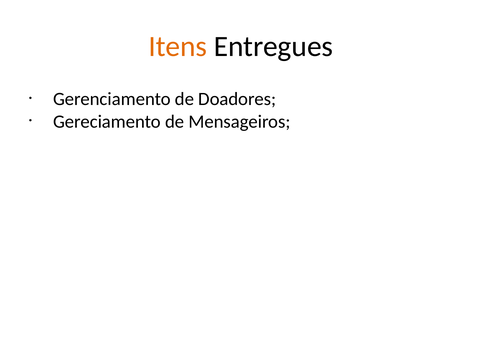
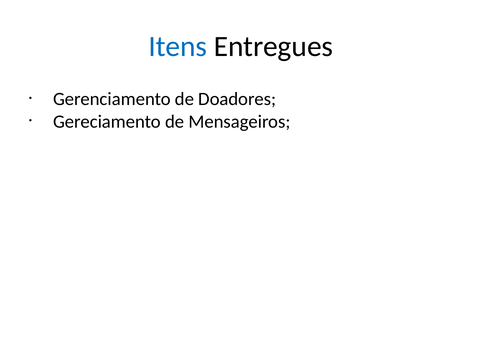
Itens colour: orange -> blue (178, 47)
